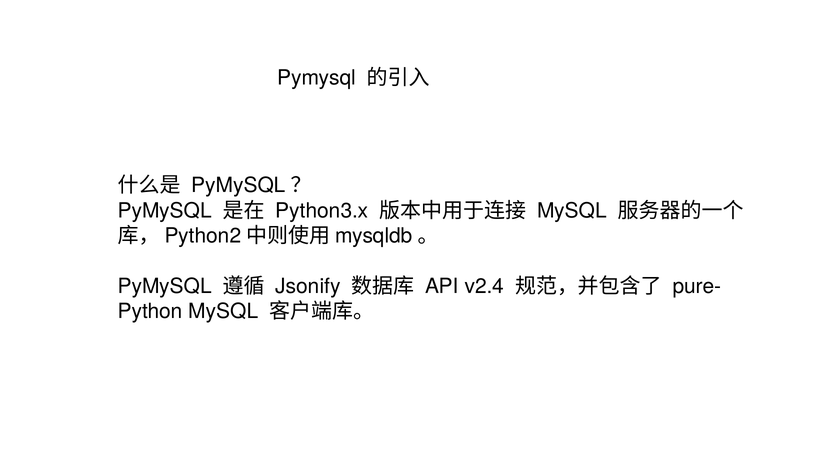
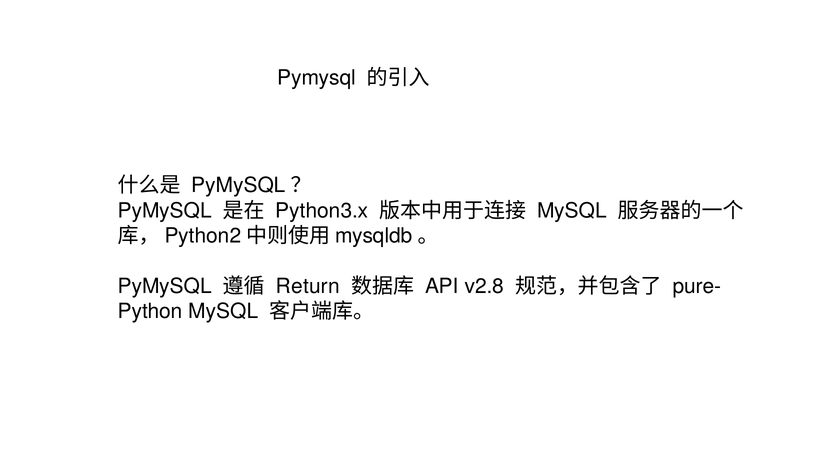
Jsonify: Jsonify -> Return (308, 286)
v2.4: v2.4 -> v2.8 (484, 286)
